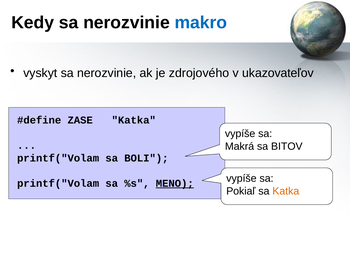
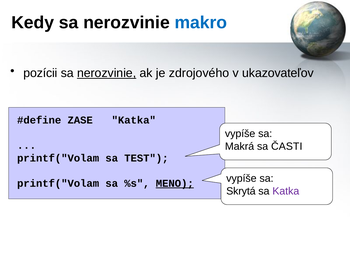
vyskyt: vyskyt -> pozícii (40, 73)
nerozvinie underline: none -> present (107, 73)
BITOV: BITOV -> ČASTI (287, 146)
BOLI: BOLI -> TEST (146, 158)
Pokiaľ: Pokiaľ -> Skrytá (241, 191)
Katka colour: orange -> purple (286, 191)
